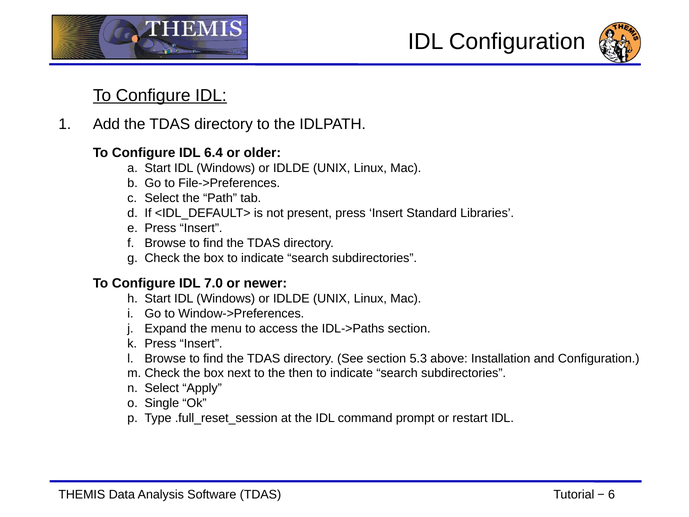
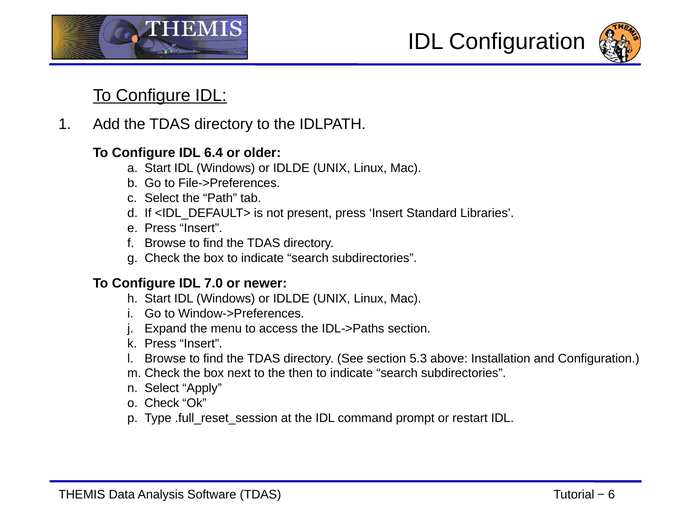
Single: Single -> Check (162, 403)
